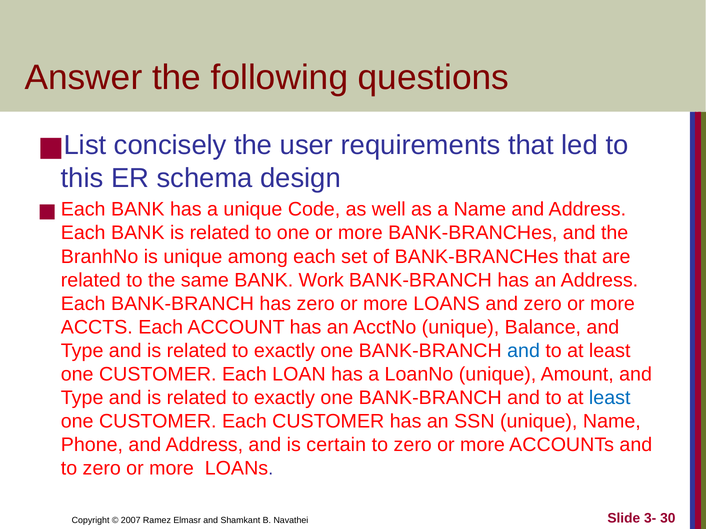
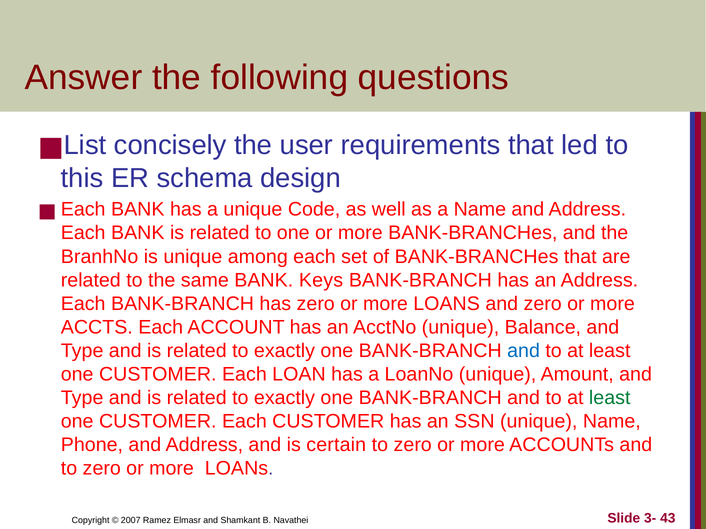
Work: Work -> Keys (321, 280)
least colour: blue -> green (610, 398)
30: 30 -> 43 (668, 519)
